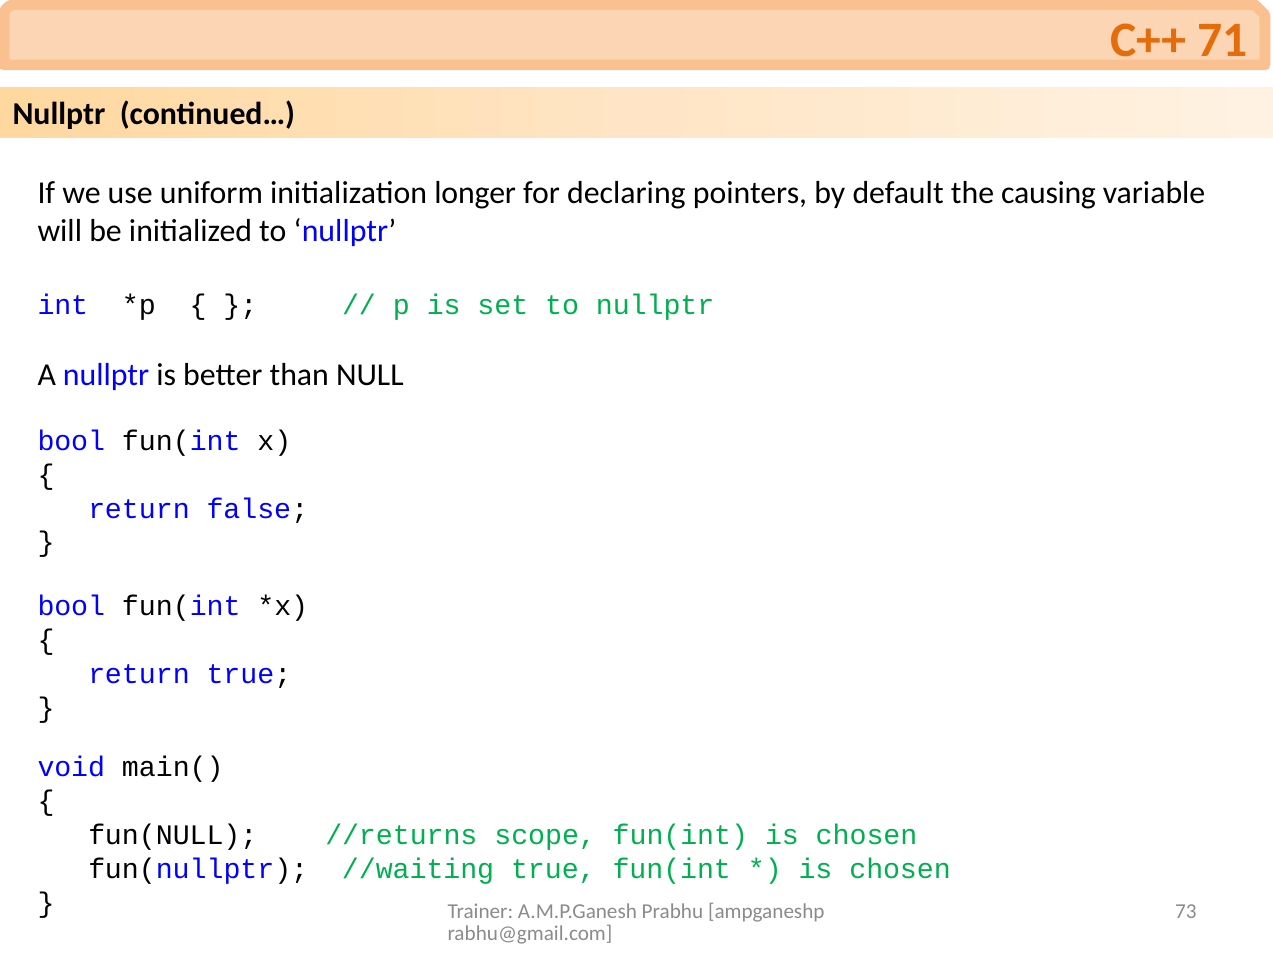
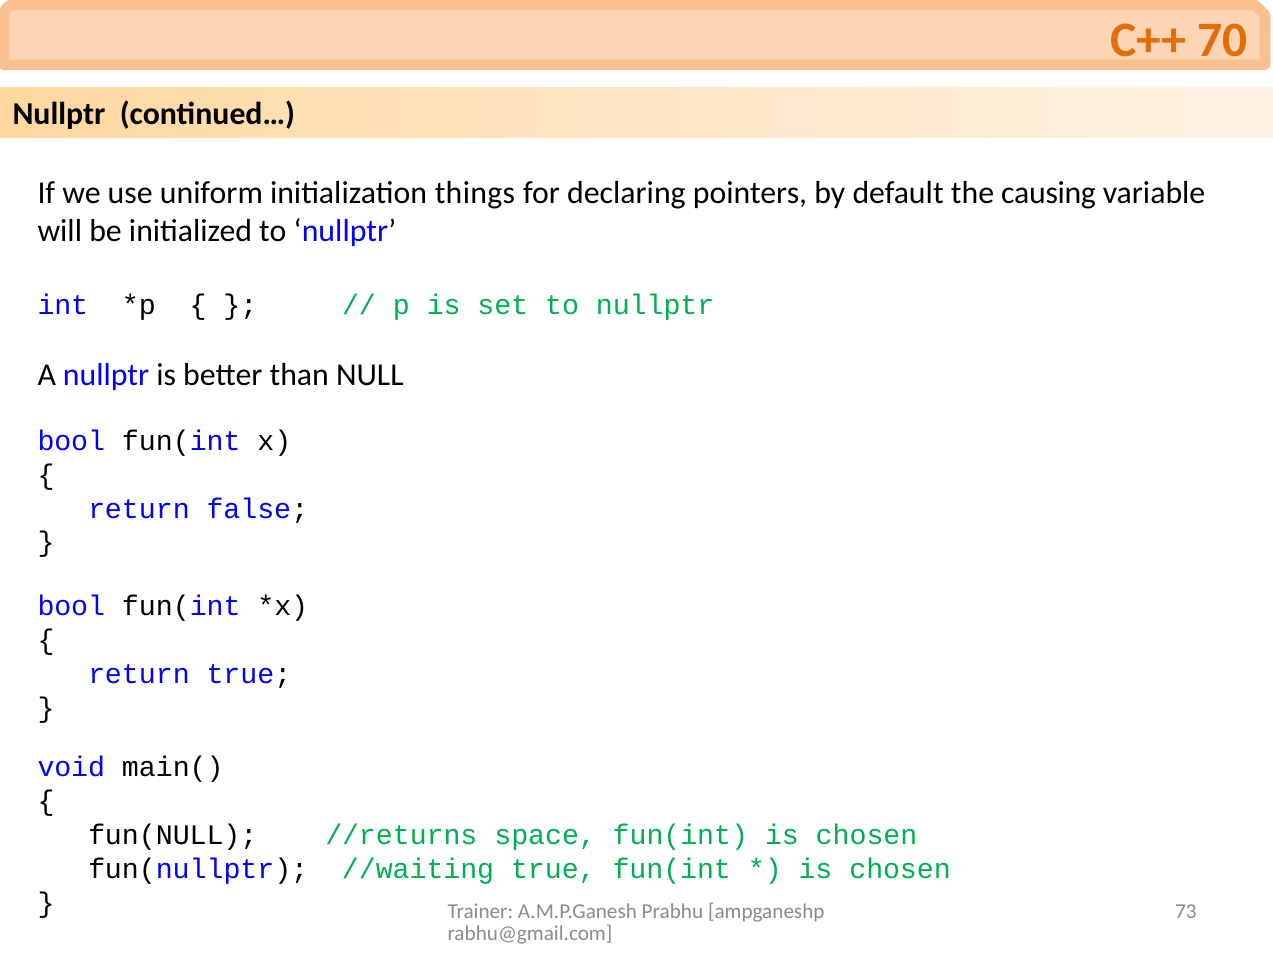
71: 71 -> 70 (1222, 40)
longer: longer -> things (475, 193)
scope: scope -> space (545, 835)
